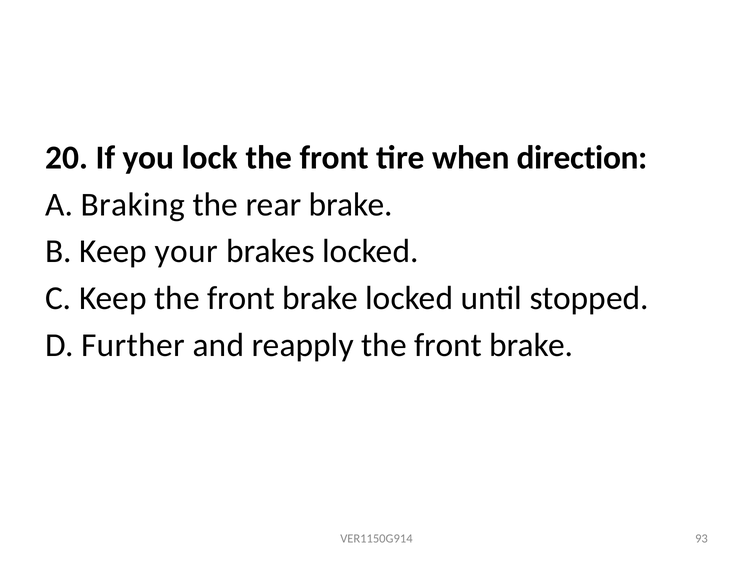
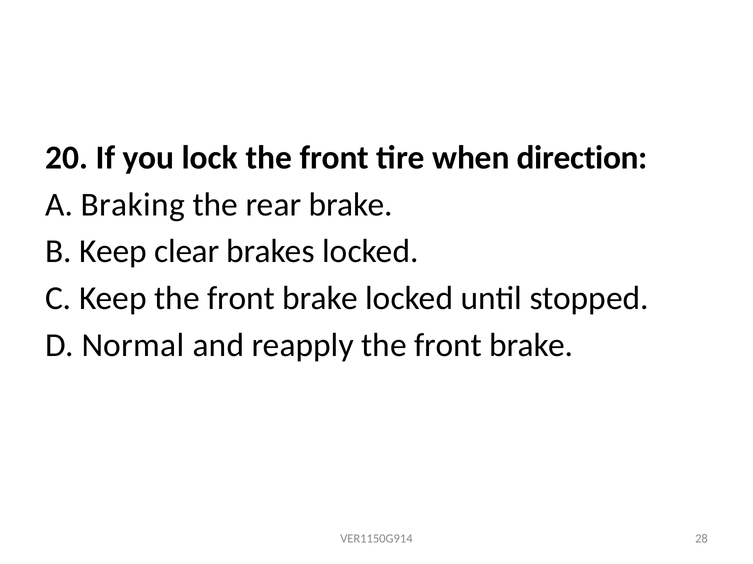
your: your -> clear (187, 252)
Further: Further -> Normal (133, 345)
93: 93 -> 28 (701, 539)
